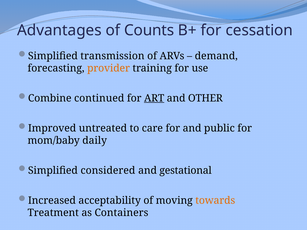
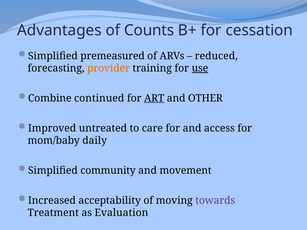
transmission: transmission -> premeasured (113, 56)
demand: demand -> reduced (216, 56)
use underline: none -> present (200, 68)
public: public -> access (219, 128)
considered: considered -> community (108, 171)
gestational: gestational -> movement (186, 171)
towards colour: orange -> purple (215, 201)
Containers: Containers -> Evaluation (121, 213)
